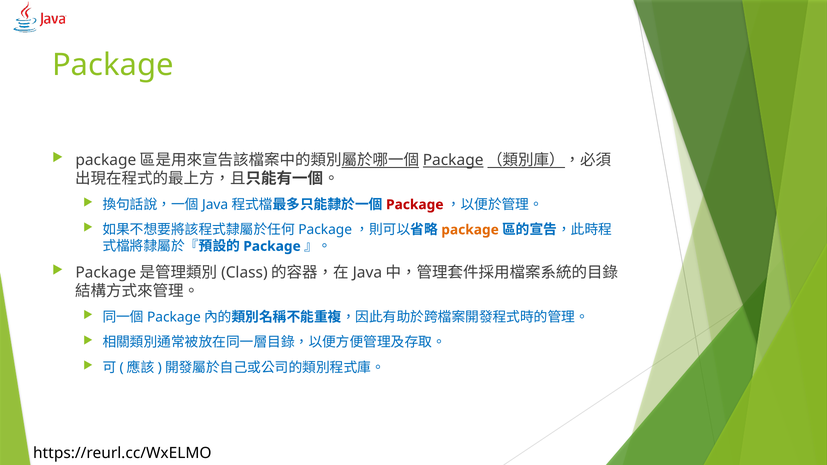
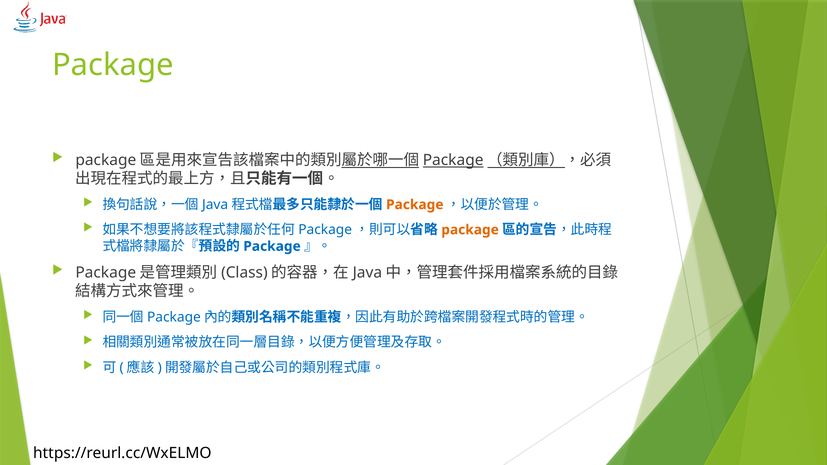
Package colour: red -> orange (415, 205)
